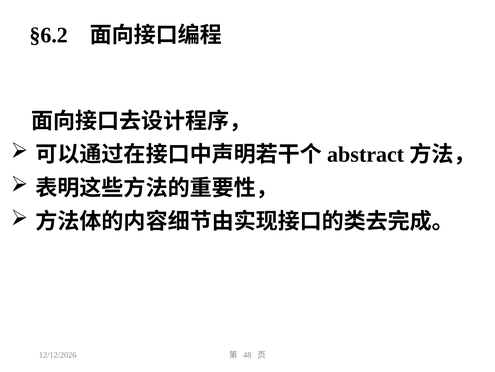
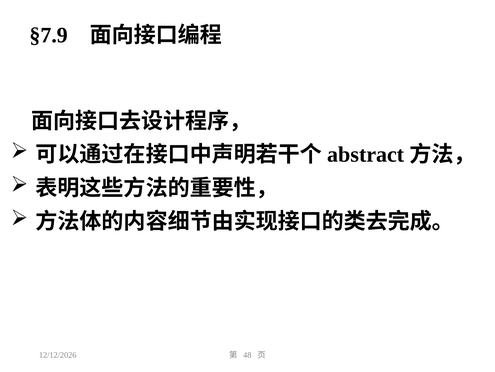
§6.2: §6.2 -> §7.9 (49, 35)
